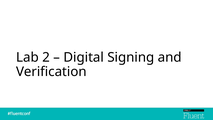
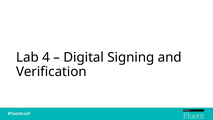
2: 2 -> 4 (46, 57)
